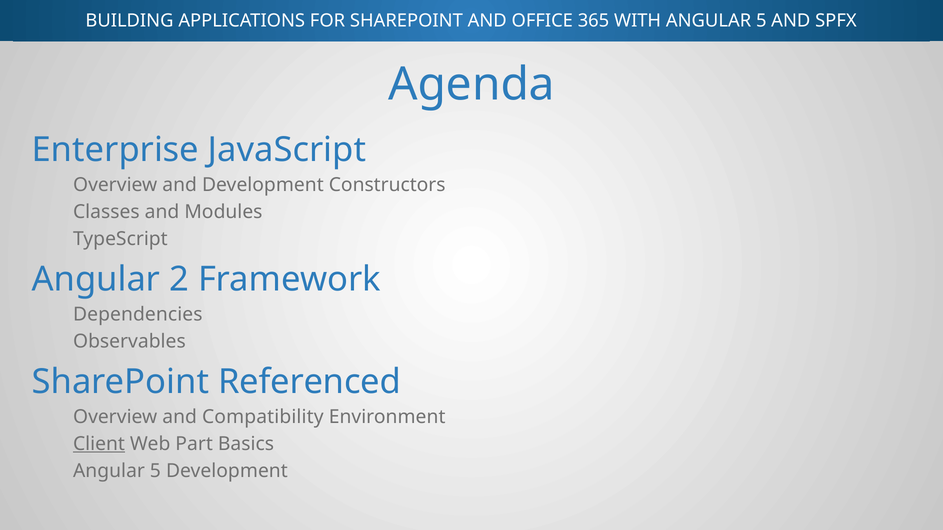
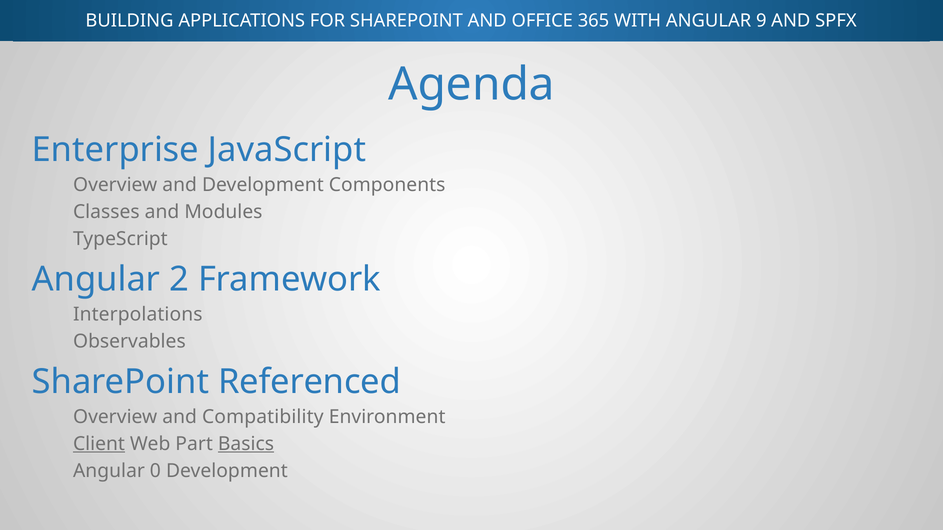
5: 5 -> 9 (761, 21)
Constructors: Constructors -> Components (387, 185)
Dependencies: Dependencies -> Interpolations (138, 315)
Basics underline: none -> present (246, 444)
5: 5 -> 0 (155, 471)
